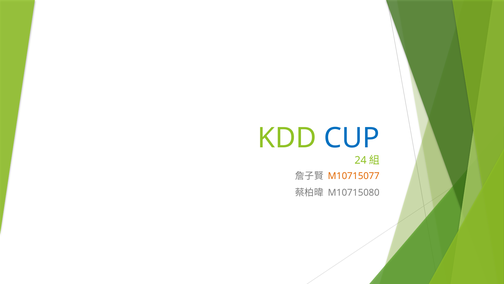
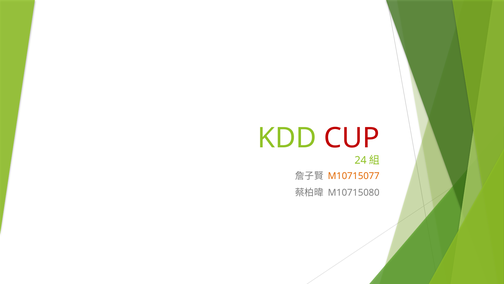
CUP colour: blue -> red (352, 138)
